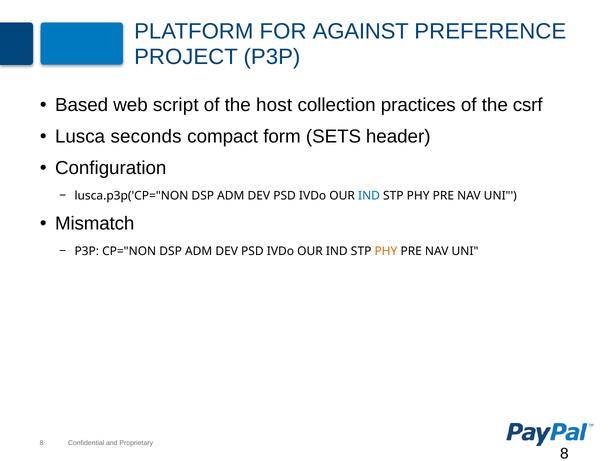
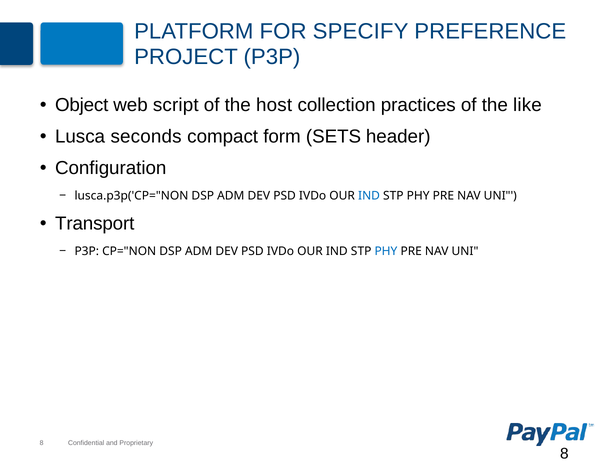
AGAINST: AGAINST -> SPECIFY (361, 31)
Based: Based -> Object (82, 105)
csrf: csrf -> like (527, 105)
Mismatch: Mismatch -> Transport (95, 224)
PHY colour: orange -> blue (386, 251)
